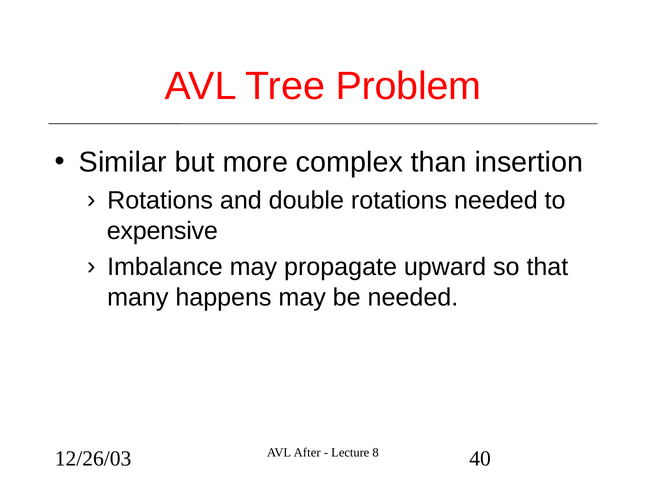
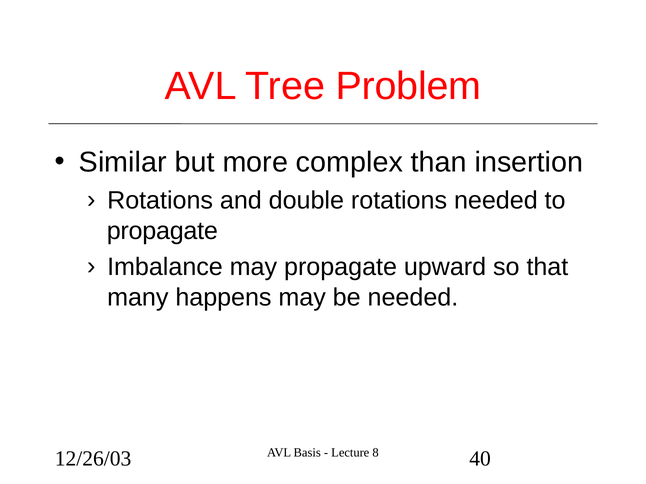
expensive: expensive -> propagate (162, 231)
After: After -> Basis (307, 453)
